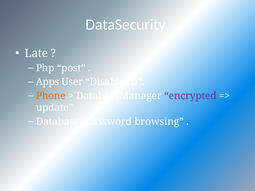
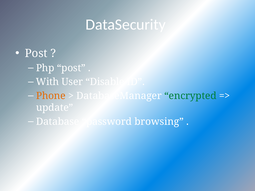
Late: Late -> Post (36, 53)
Apps: Apps -> With (48, 82)
encrypted colour: purple -> green (190, 96)
